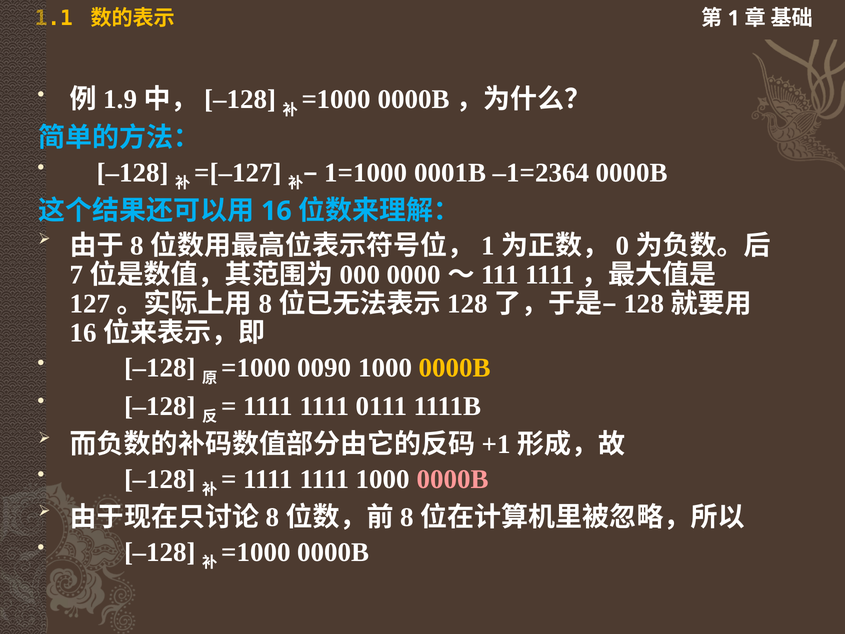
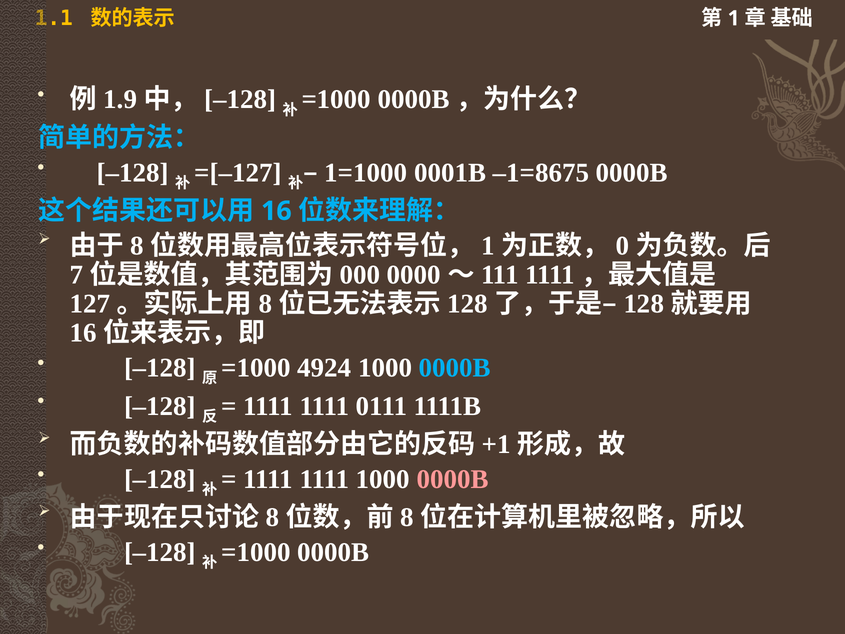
–1=2364: –1=2364 -> –1=8675 (541, 173)
0090: 0090 -> 4924 (324, 368)
0000B colour: yellow -> light blue (455, 368)
